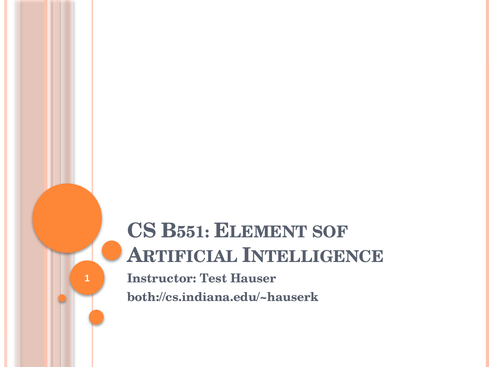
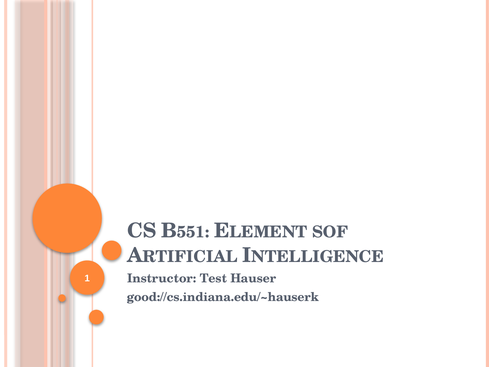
both://cs.indiana.edu/~hauserk: both://cs.indiana.edu/~hauserk -> good://cs.indiana.edu/~hauserk (223, 297)
